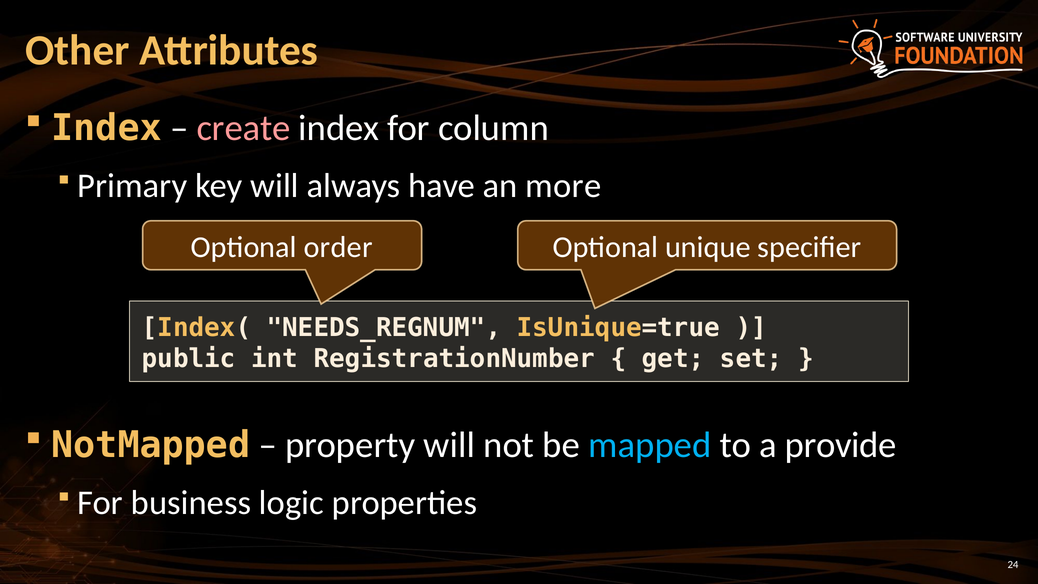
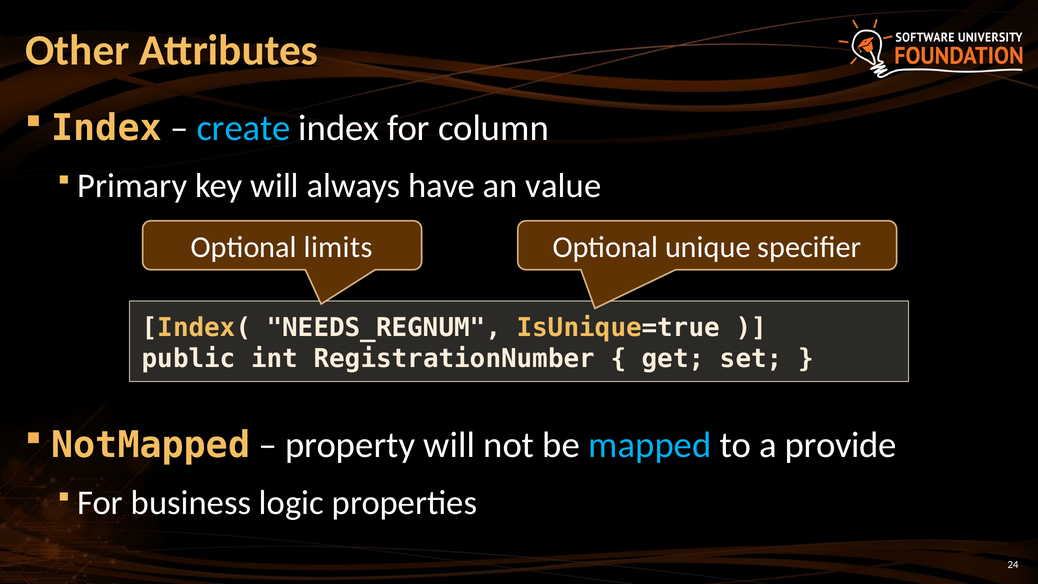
create colour: pink -> light blue (244, 128)
more: more -> value (563, 186)
order: order -> limits (338, 247)
